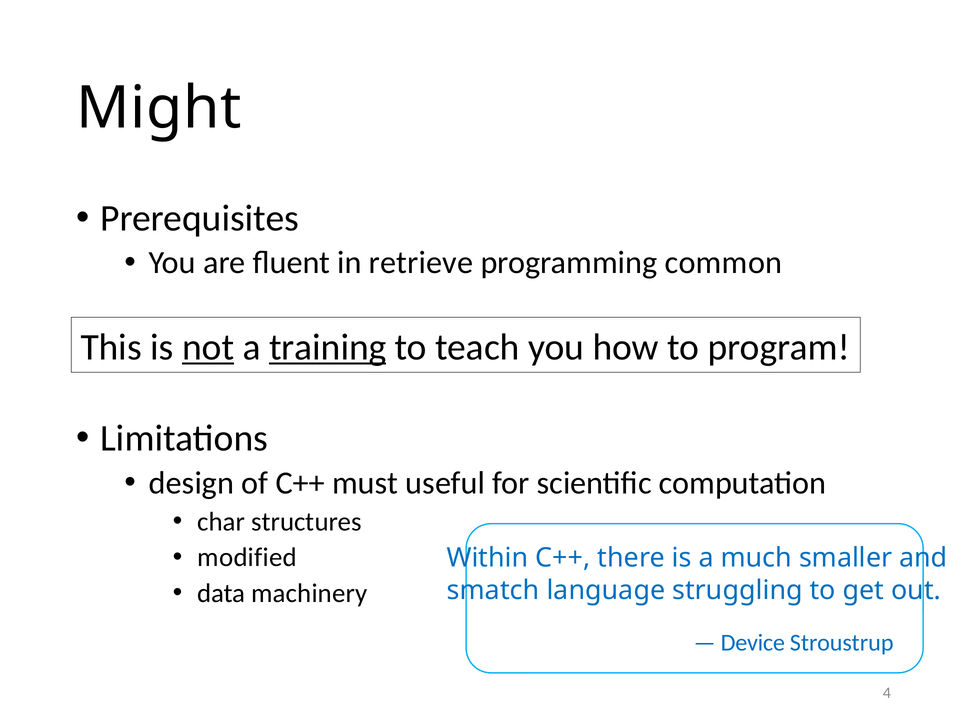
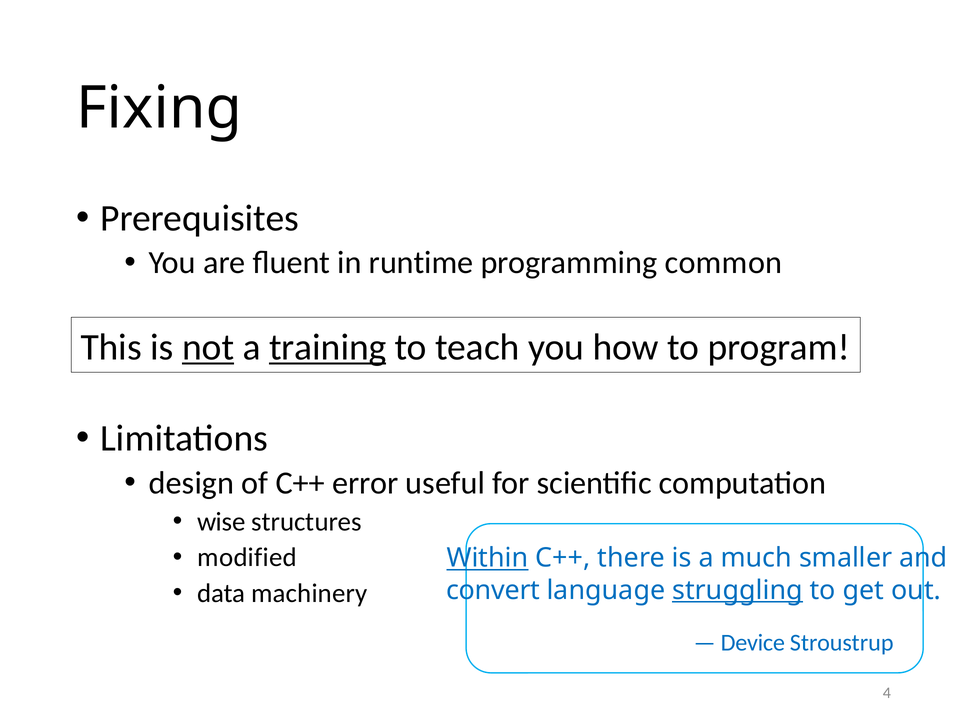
Might: Might -> Fixing (159, 108)
retrieve: retrieve -> runtime (421, 262)
must: must -> error (365, 482)
char: char -> wise (221, 521)
Within underline: none -> present (487, 557)
smatch: smatch -> convert (493, 590)
struggling underline: none -> present (737, 590)
